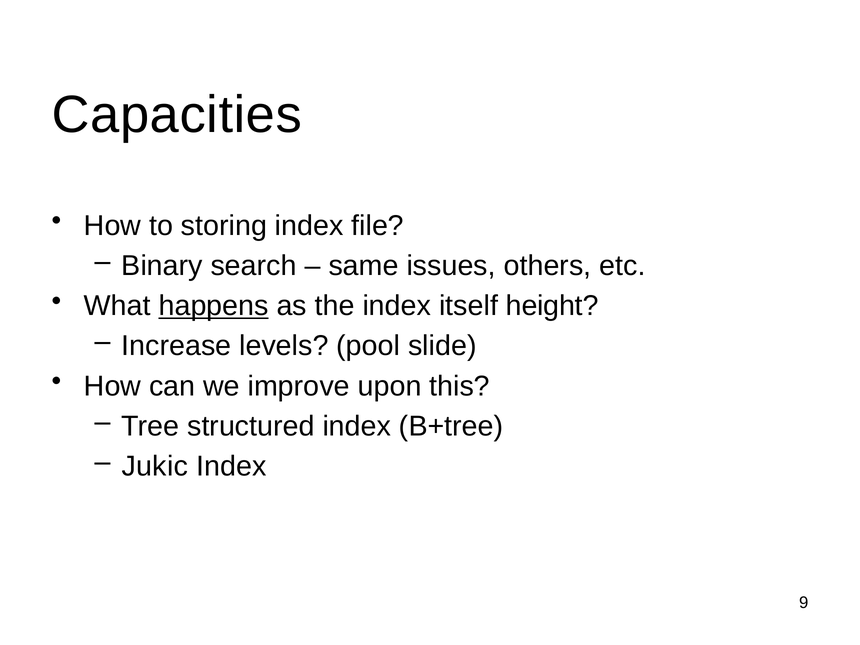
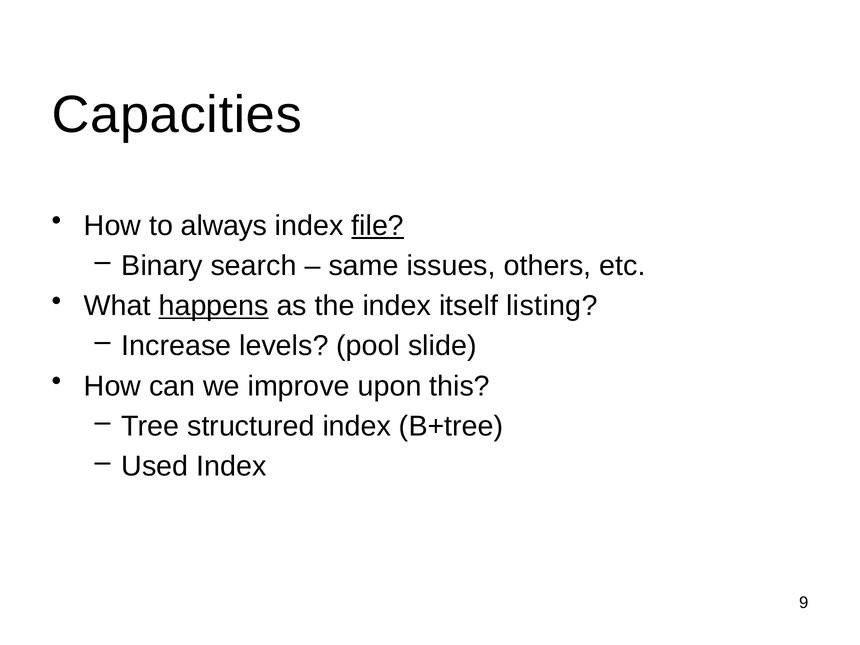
storing: storing -> always (224, 226)
file underline: none -> present (378, 226)
height: height -> listing (552, 306)
Jukic: Jukic -> Used (155, 466)
